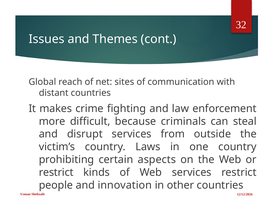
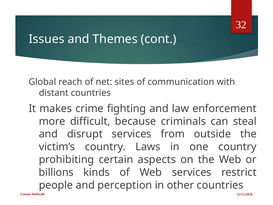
restrict: restrict -> billions (56, 172)
innovation: innovation -> perception (125, 185)
